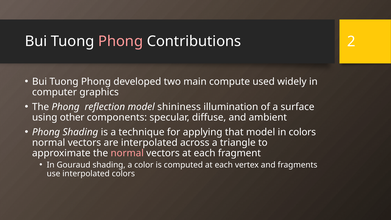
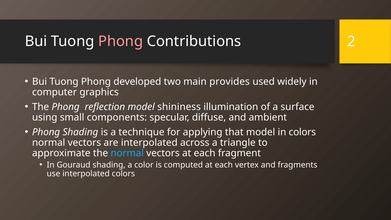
compute: compute -> provides (230, 82)
other: other -> small (72, 117)
normal colour: pink -> light blue (127, 153)
